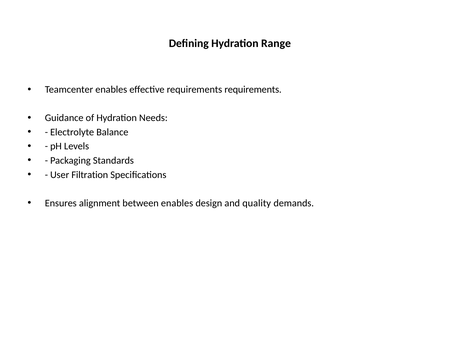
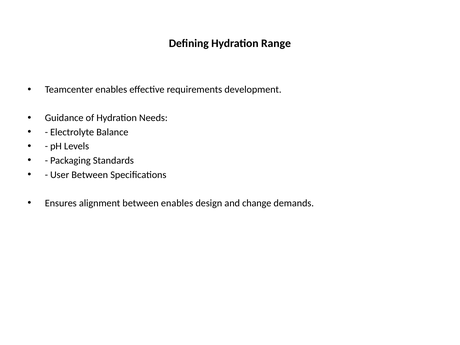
requirements requirements: requirements -> development (253, 90)
User Filtration: Filtration -> Between (90, 175)
quality: quality -> change (257, 203)
